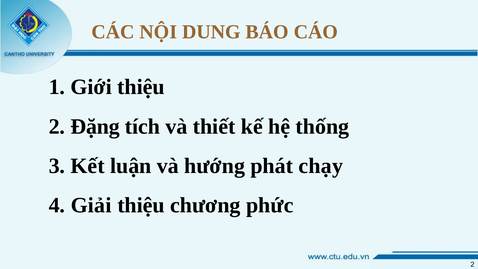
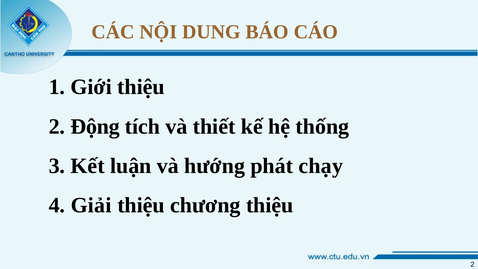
Đặng: Đặng -> Động (95, 126)
chương phức: phức -> thiệu (270, 205)
